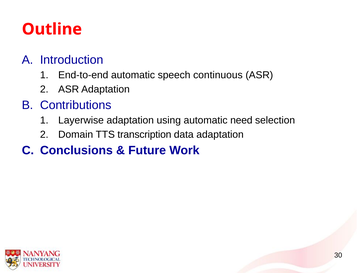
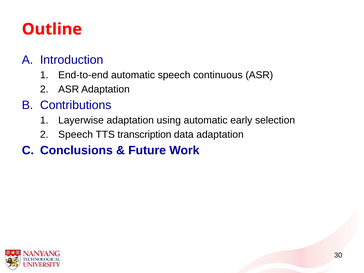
need: need -> early (241, 120)
Domain: Domain -> Speech (76, 135)
